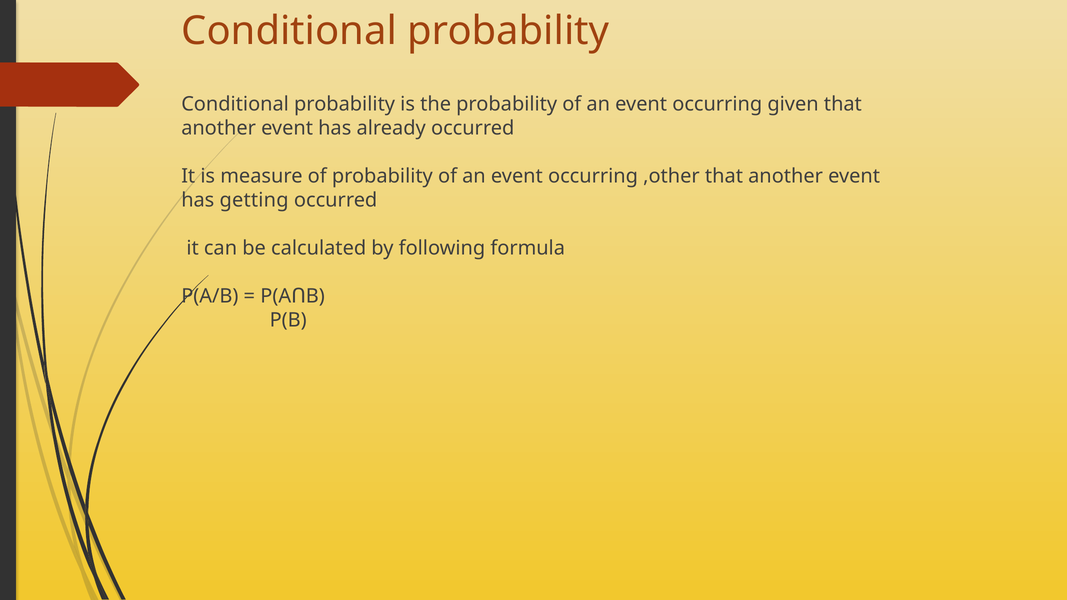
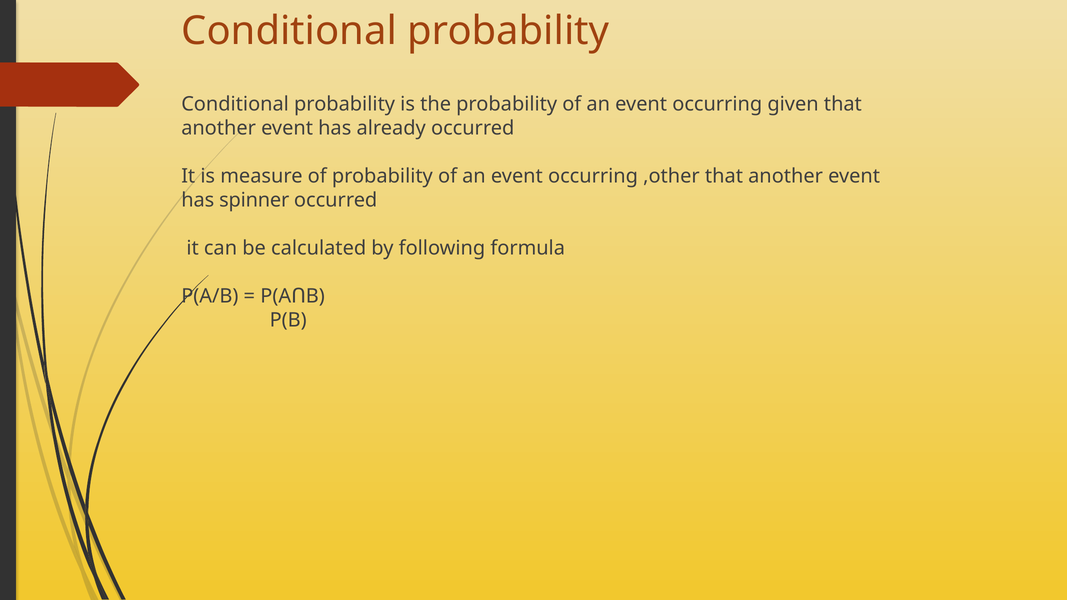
getting: getting -> spinner (254, 200)
